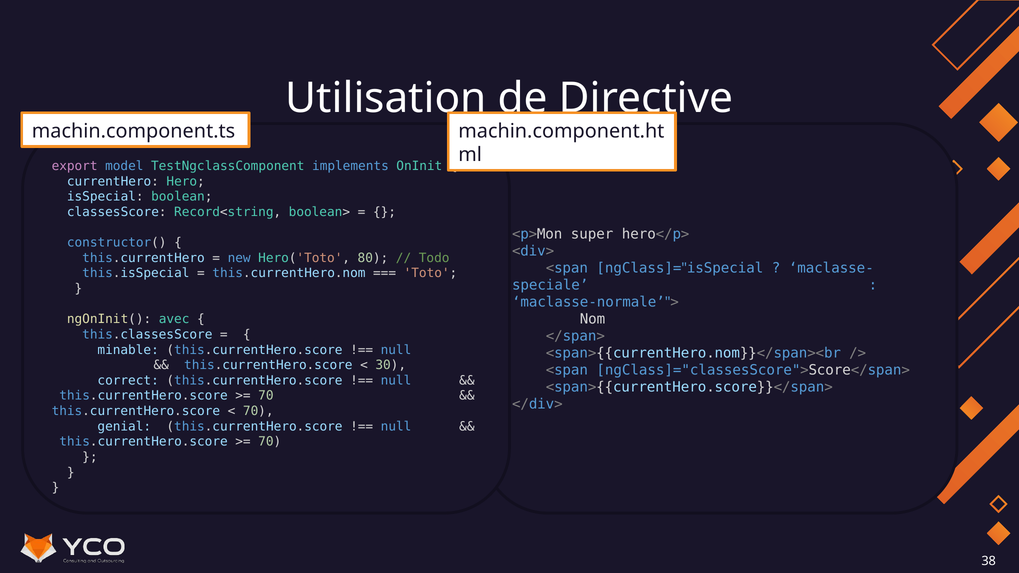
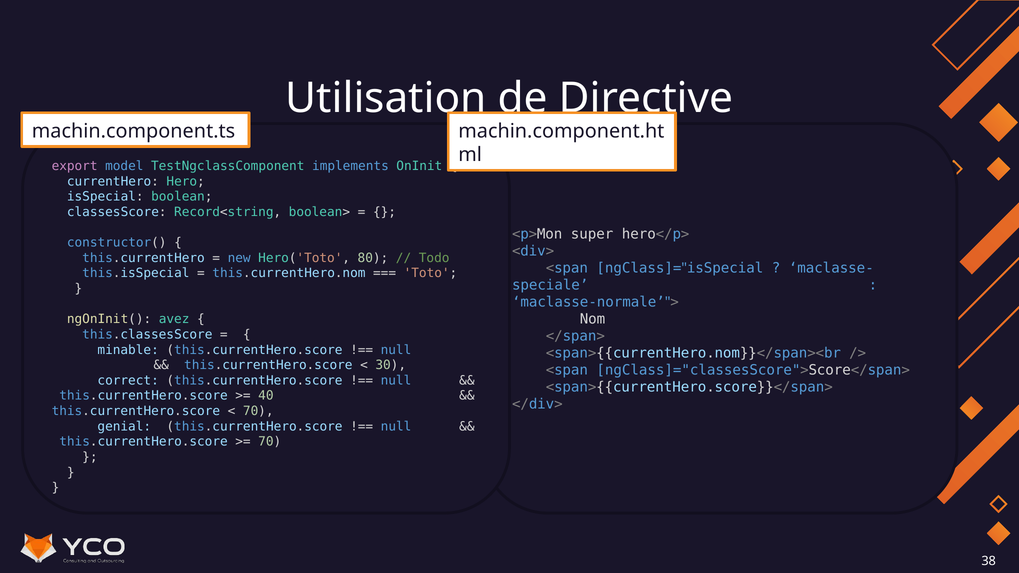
avec: avec -> avez (174, 319)
70: 70 -> 40 (266, 396)
